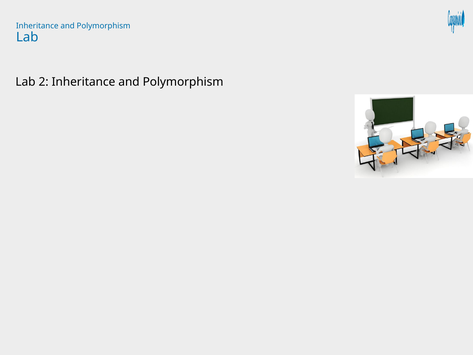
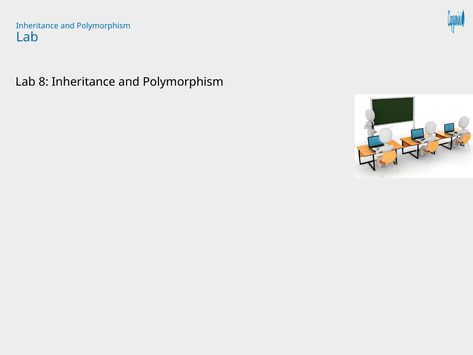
2: 2 -> 8 (44, 82)
